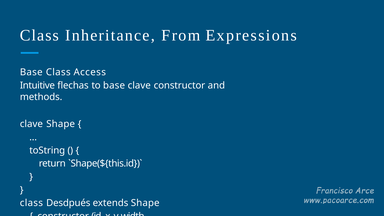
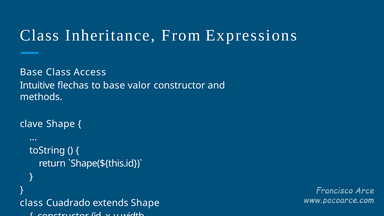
base clave: clave -> valor (139, 85)
Desdpués: Desdpués -> Cuadrado (68, 203)
